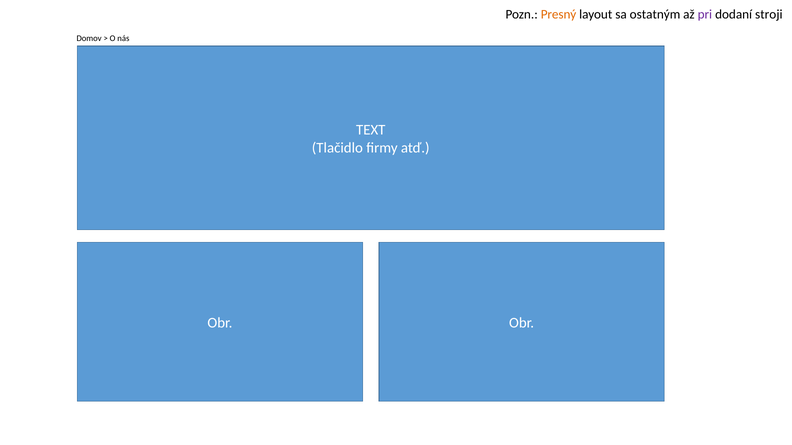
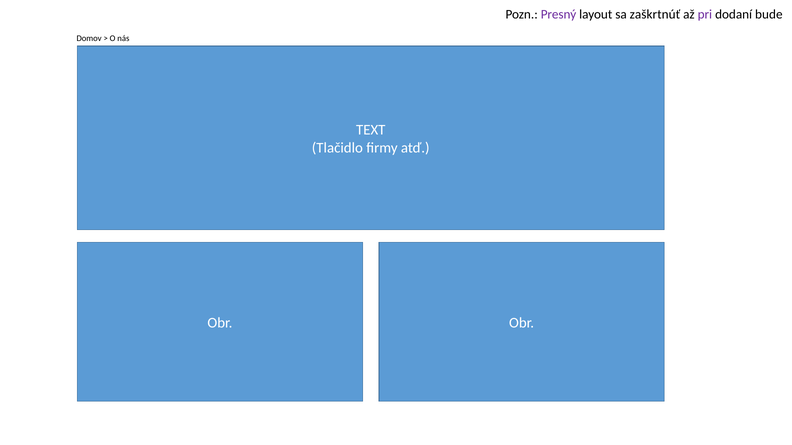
Presný colour: orange -> purple (559, 15)
ostatným: ostatným -> zaškrtnúť (655, 15)
stroji: stroji -> bude (769, 15)
